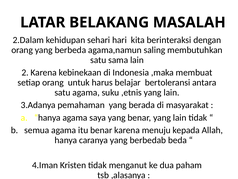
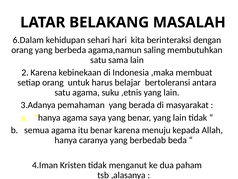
2.Dalam: 2.Dalam -> 6.Dalam (28, 40)
